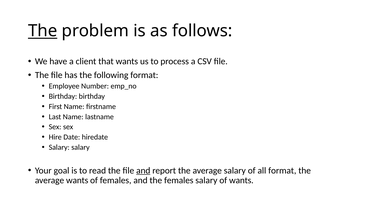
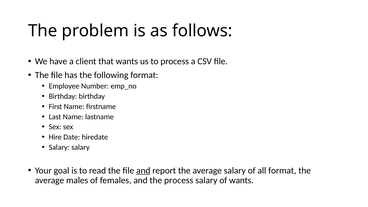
The underline: present -> none (43, 31)
average wants: wants -> males (77, 180)
the females: females -> process (179, 180)
